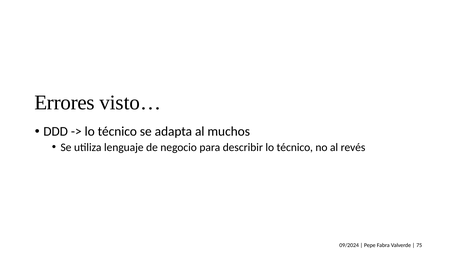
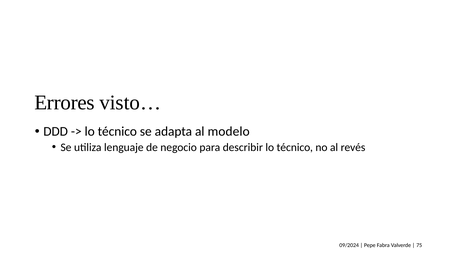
muchos: muchos -> modelo (229, 132)
